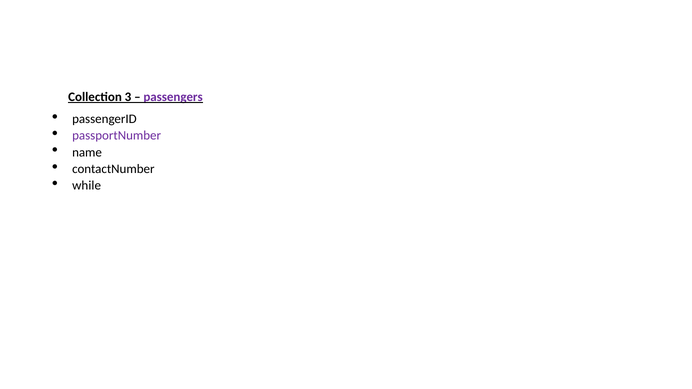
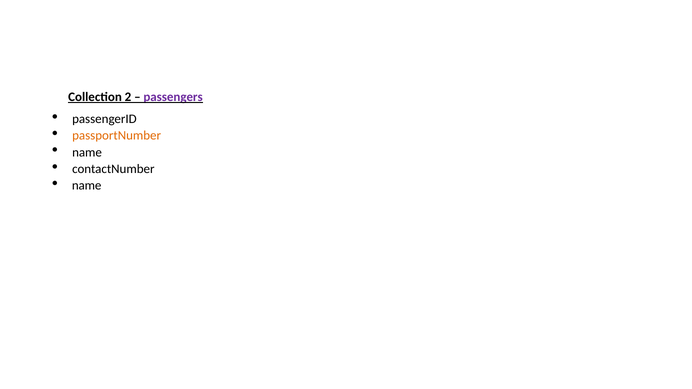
3: 3 -> 2 (128, 97)
passportNumber colour: purple -> orange (117, 136)
while: while -> name (87, 186)
